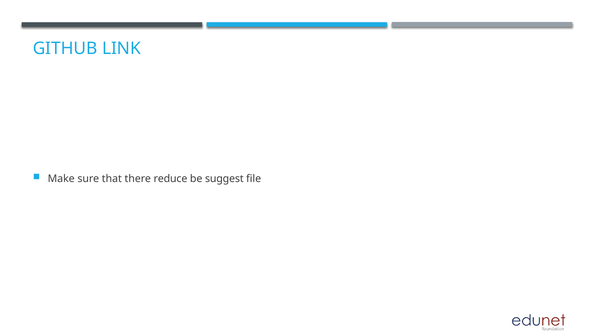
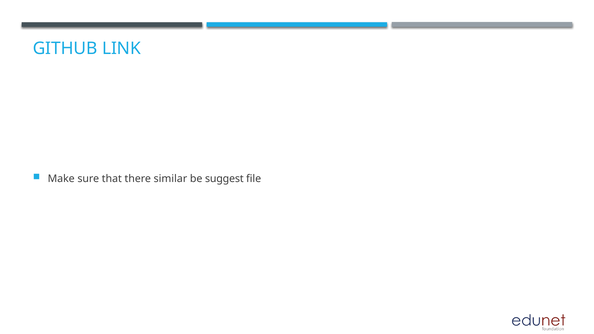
reduce: reduce -> similar (170, 179)
